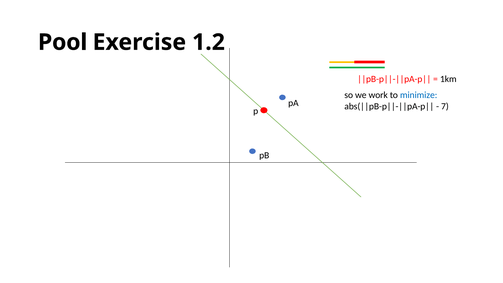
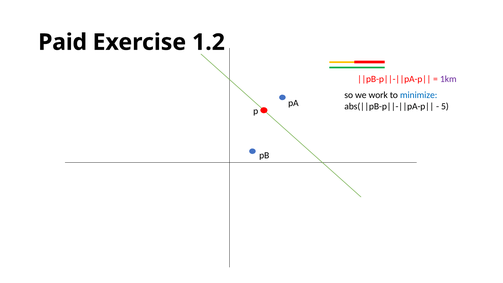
Pool: Pool -> Paid (63, 42)
1km colour: black -> purple (448, 79)
7: 7 -> 5 (445, 106)
